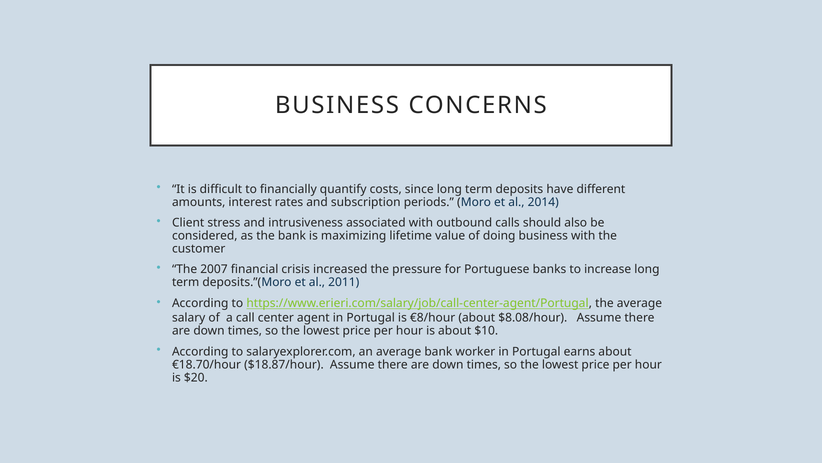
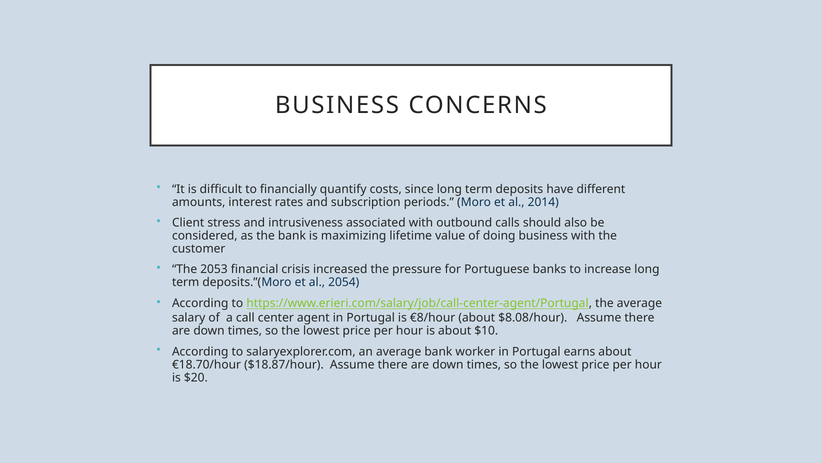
2007: 2007 -> 2053 (214, 269)
2011: 2011 -> 2054 (344, 282)
